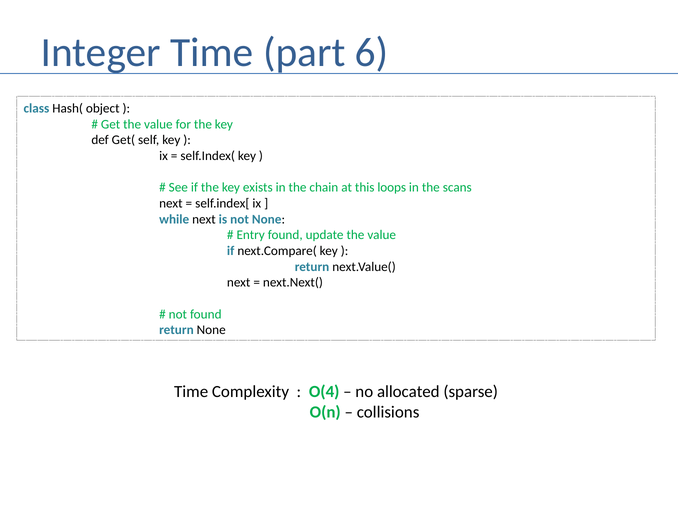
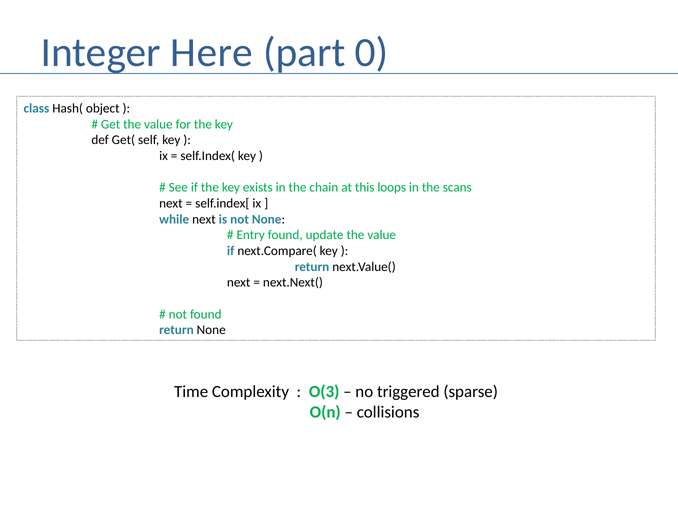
Integer Time: Time -> Here (212, 53)
6: 6 -> 0 (372, 53)
O(4: O(4 -> O(3 (324, 391)
allocated: allocated -> triggered (408, 391)
